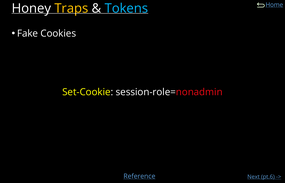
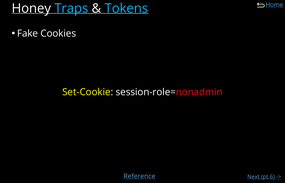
Traps colour: yellow -> light blue (71, 8)
